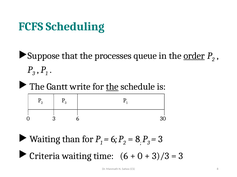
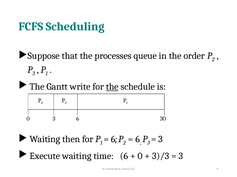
order underline: present -> none (194, 56)
than: than -> then (71, 140)
8: 8 -> 6 (138, 140)
Criteria: Criteria -> Execute (45, 157)
